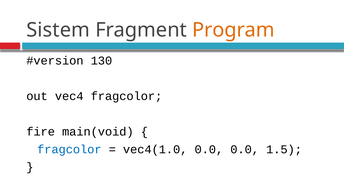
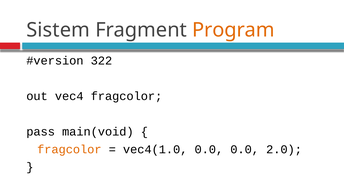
130: 130 -> 322 (101, 61)
fire: fire -> pass (41, 131)
fragcolor colour: blue -> orange (69, 149)
1.5: 1.5 -> 2.0 (284, 149)
